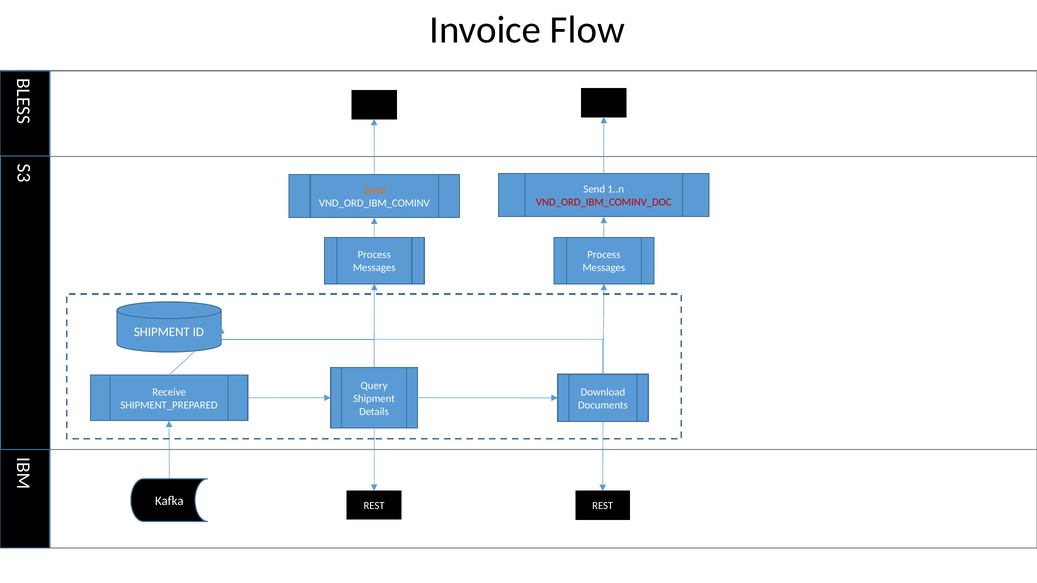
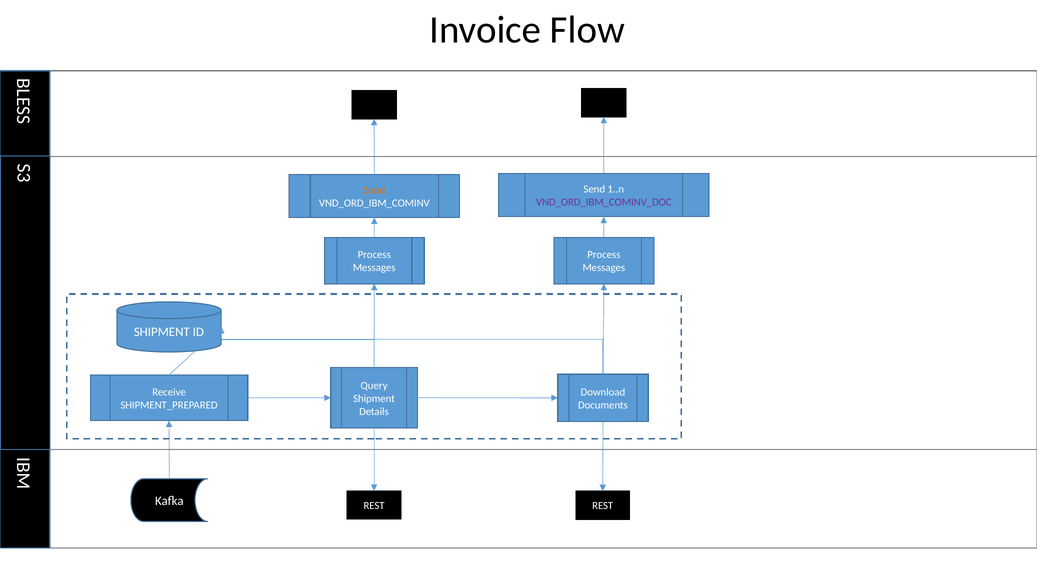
VND_ORD_IBM_COMINV_DOC colour: red -> purple (604, 202)
